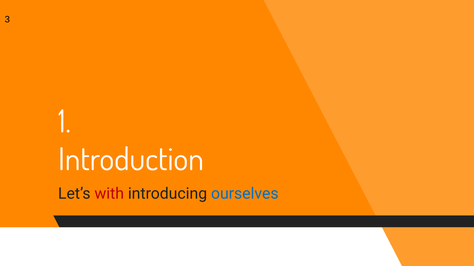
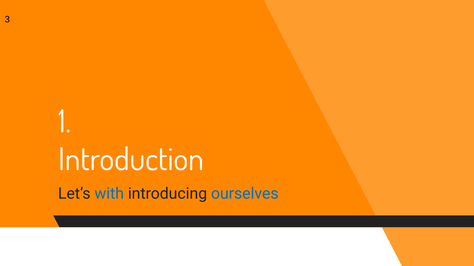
with colour: red -> blue (109, 194)
